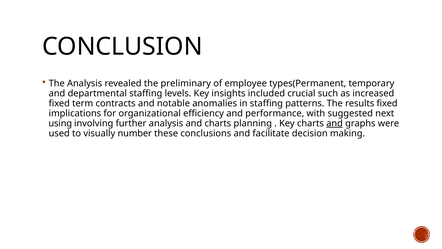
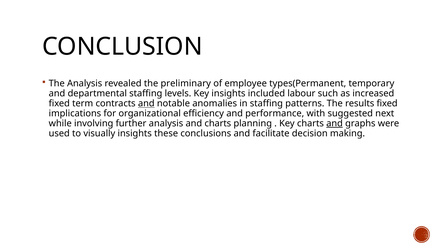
crucial: crucial -> labour (301, 93)
and underline: none -> present (146, 103)
using: using -> while (60, 123)
visually number: number -> insights (135, 133)
